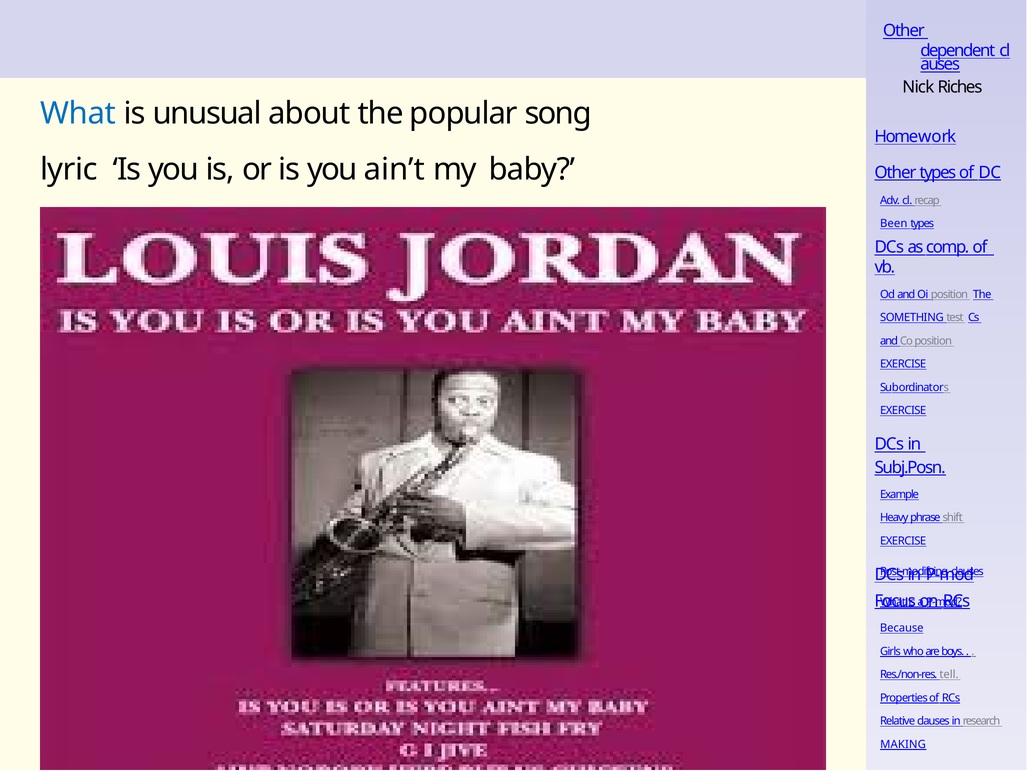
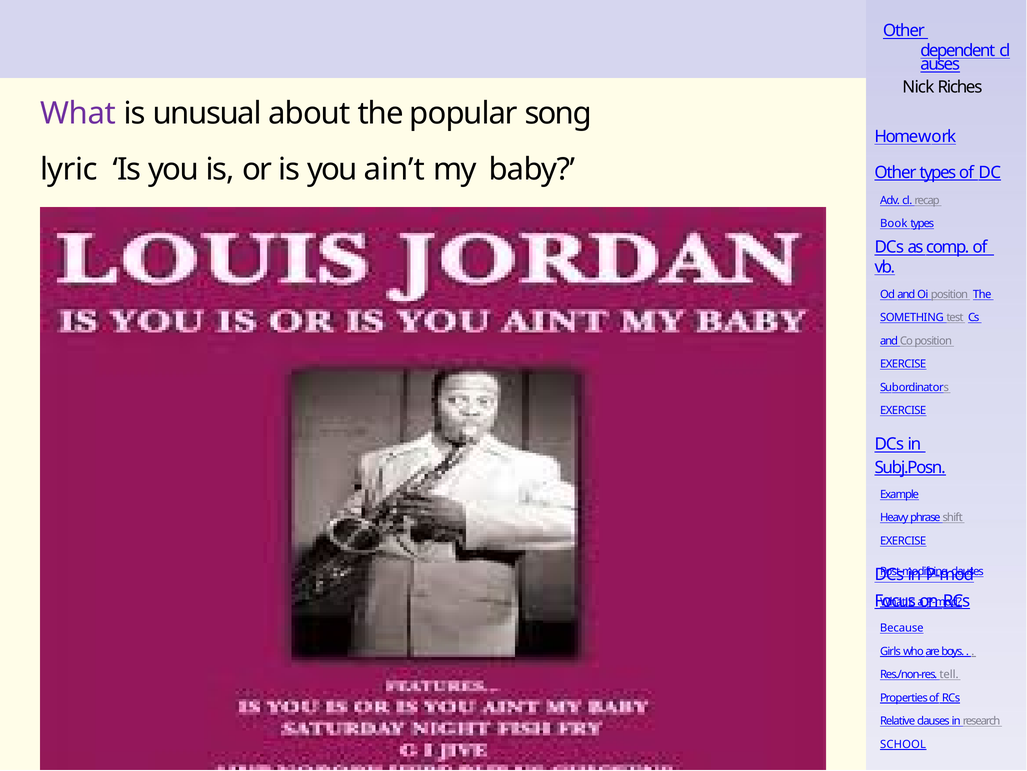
What colour: blue -> purple (78, 113)
Been: Been -> Book (894, 224)
MAKING: MAKING -> SCHOOL (903, 744)
